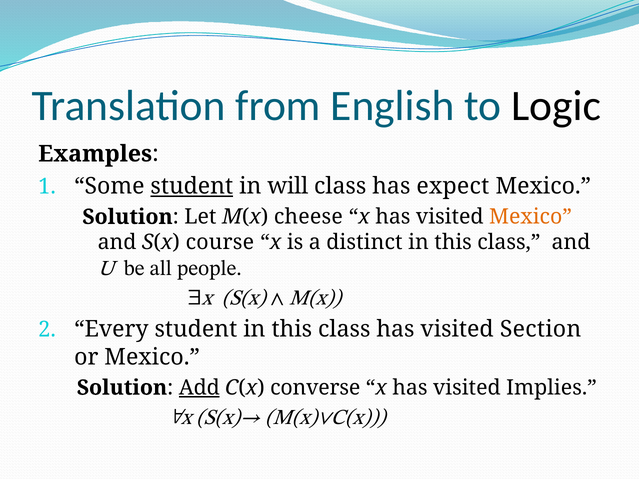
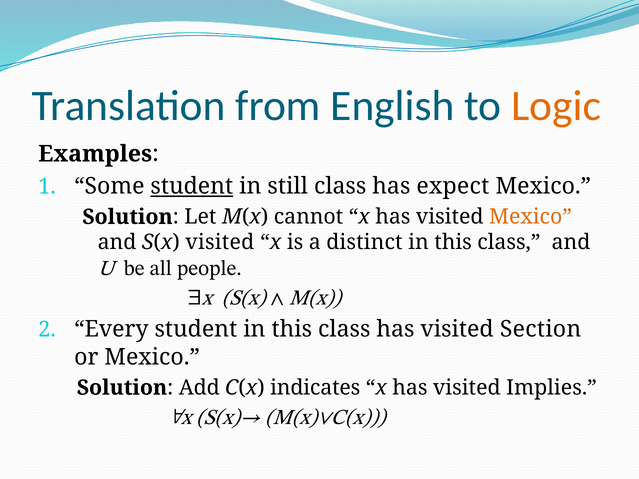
Logic colour: black -> orange (556, 106)
will: will -> still (288, 186)
cheese: cheese -> cannot (309, 217)
S(x course: course -> visited (220, 243)
Add underline: present -> none (199, 388)
converse: converse -> indicates (315, 388)
